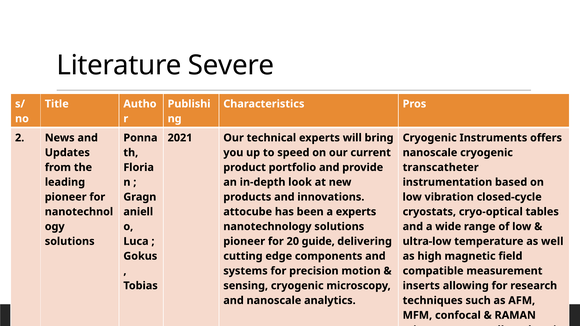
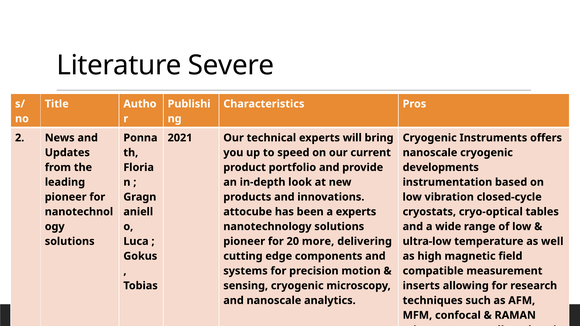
transcatheter: transcatheter -> developments (441, 167)
guide: guide -> more (318, 241)
